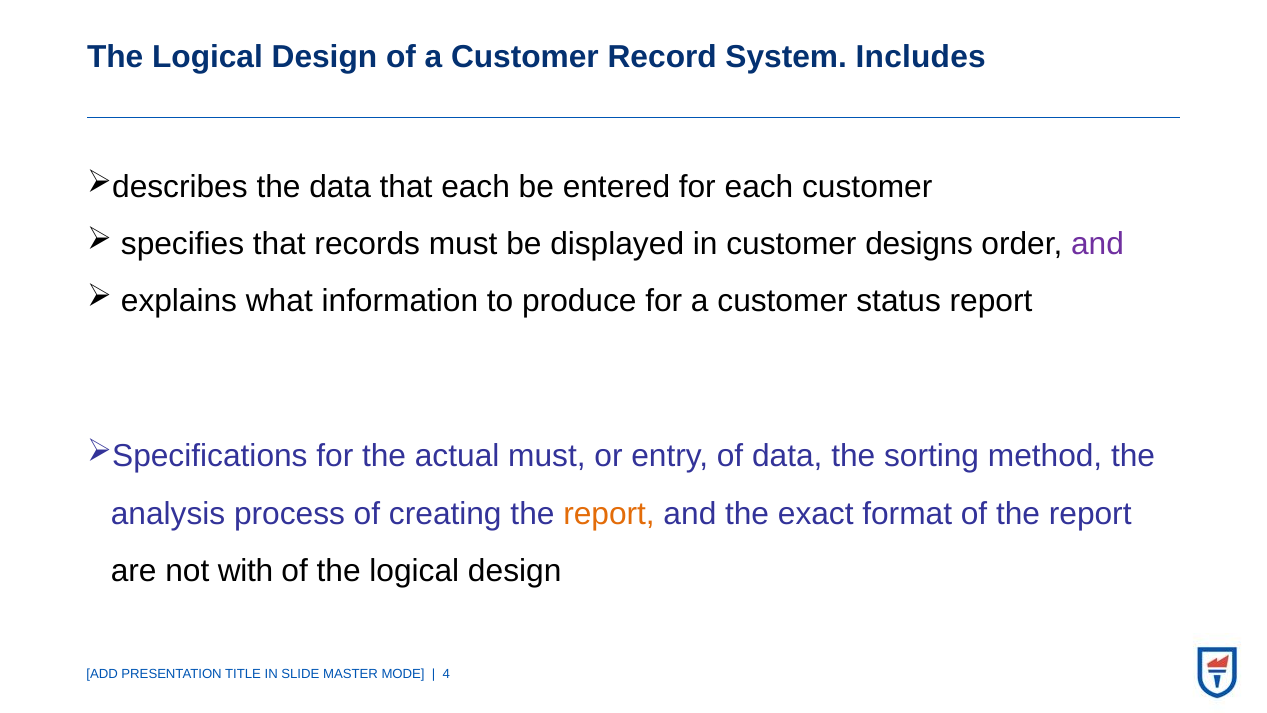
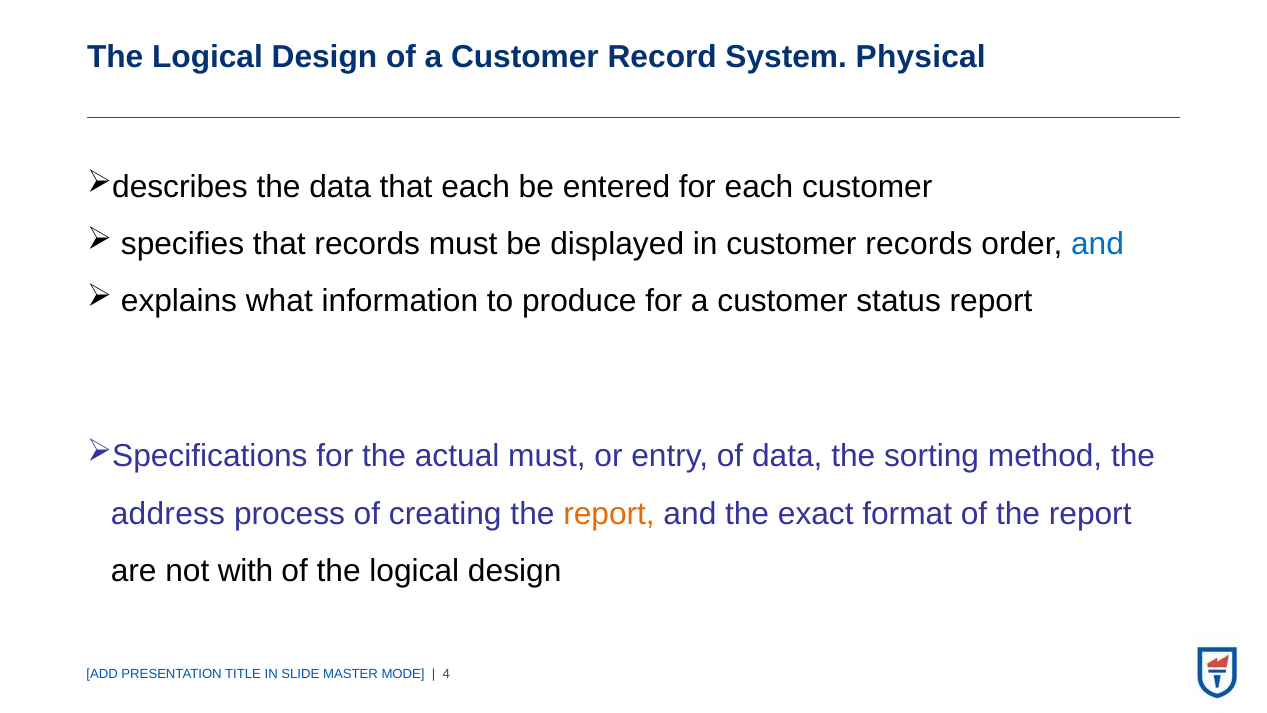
Includes: Includes -> Physical (921, 57)
customer designs: designs -> records (919, 244)
and colour: purple -> blue (1098, 244)
analysis: analysis -> address (168, 513)
